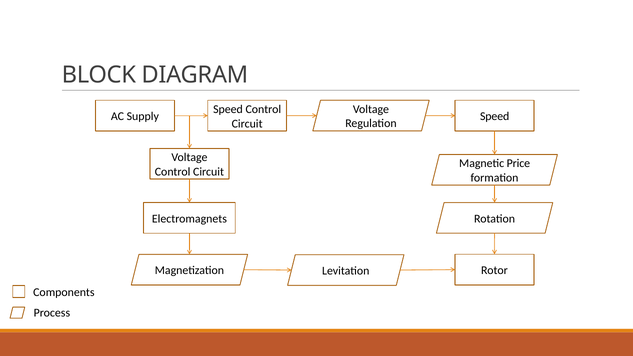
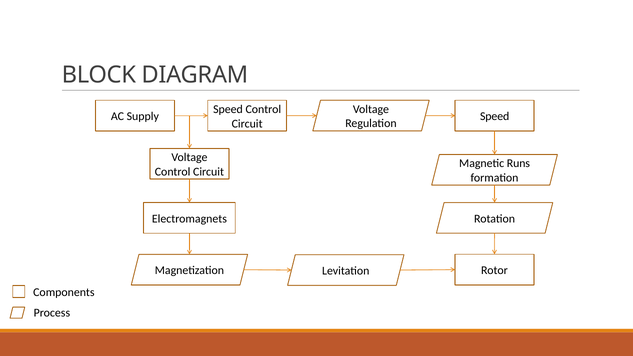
Price: Price -> Runs (518, 164)
